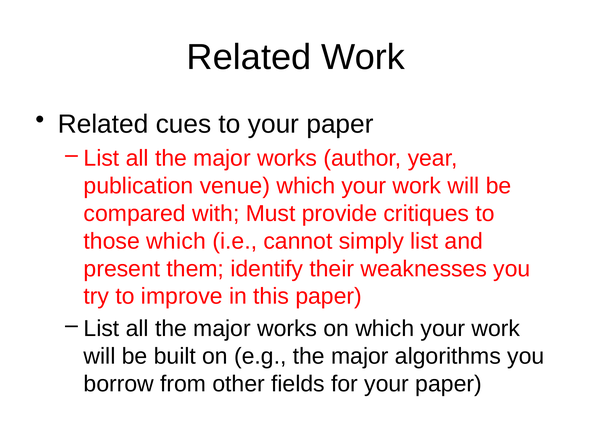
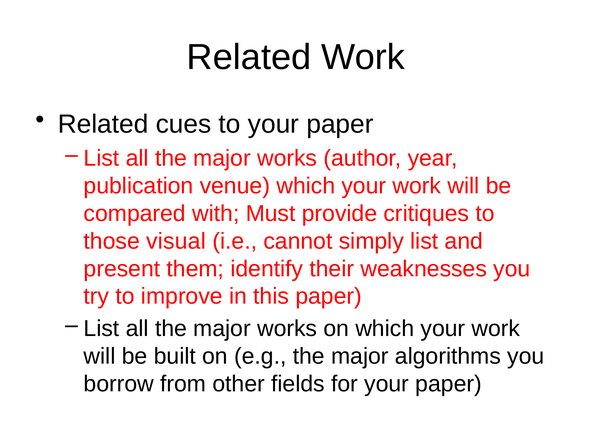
those which: which -> visual (176, 241)
